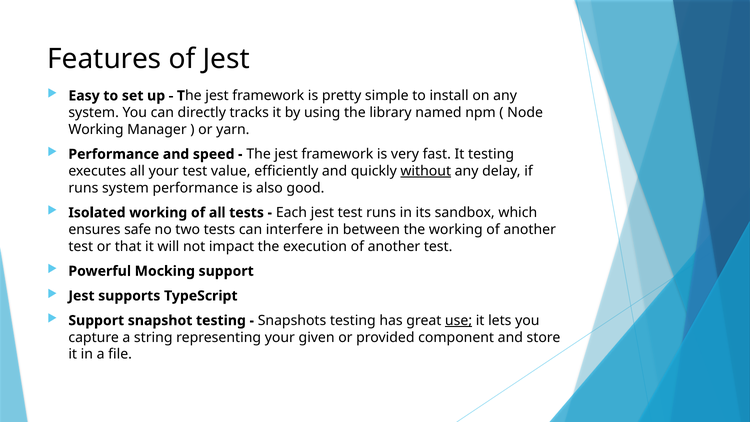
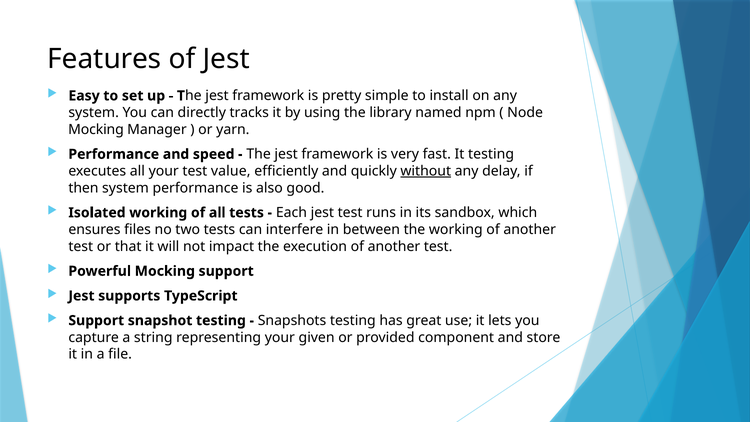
Working: Working -> Mocking (96, 129)
runs: runs -> then (83, 188)
safe: safe -> files (138, 229)
use underline: present -> none (459, 320)
